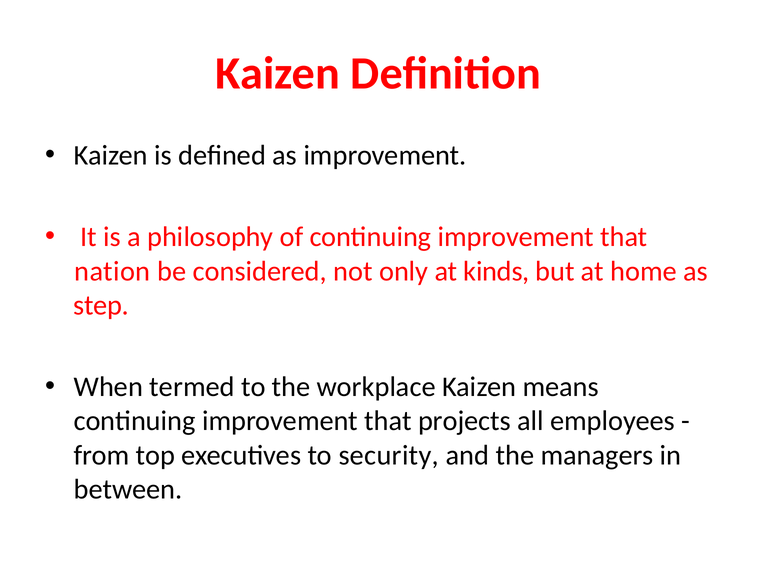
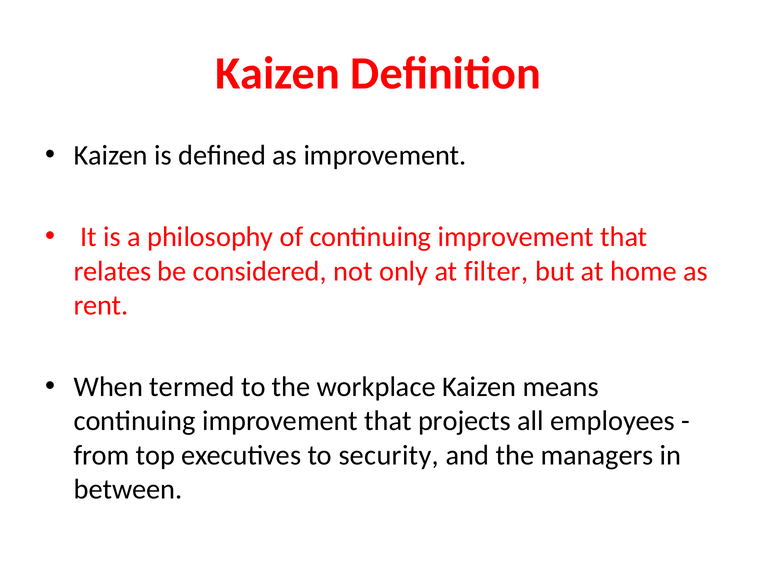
nation: nation -> relates (113, 271)
kinds: kinds -> filter (496, 271)
step: step -> rent (101, 305)
